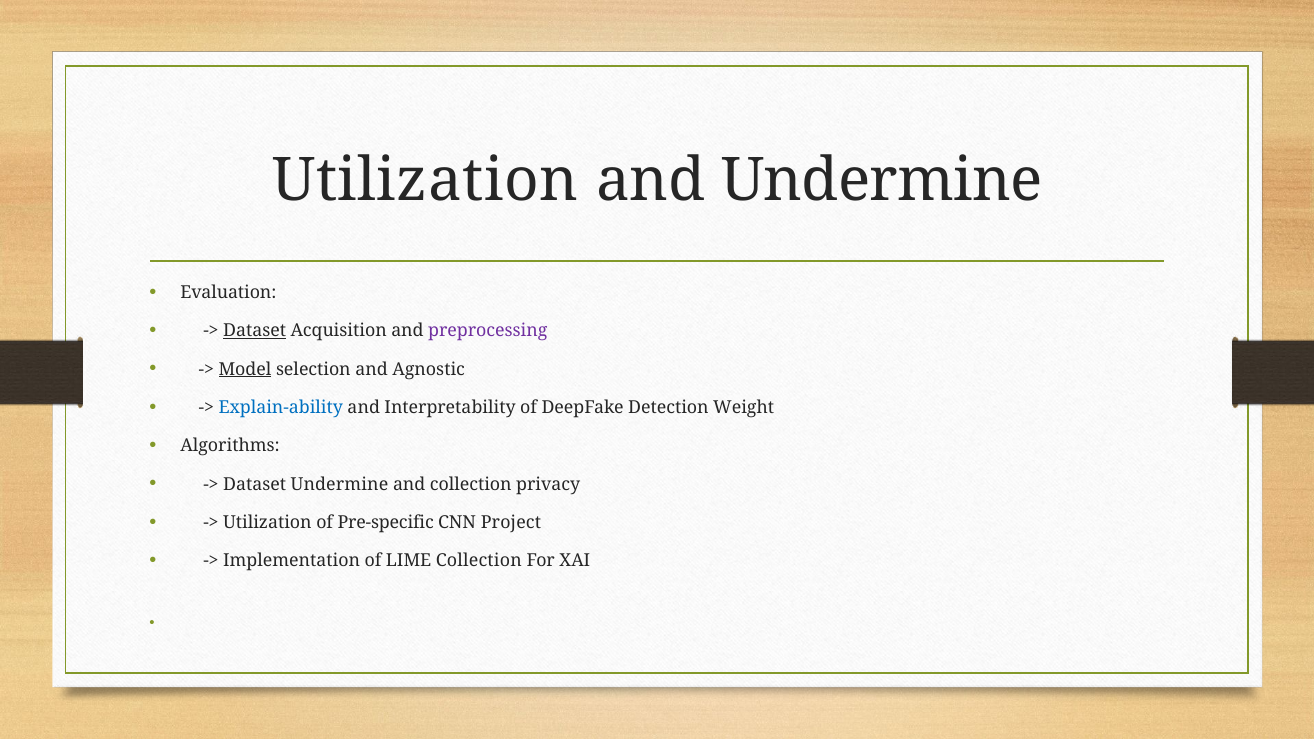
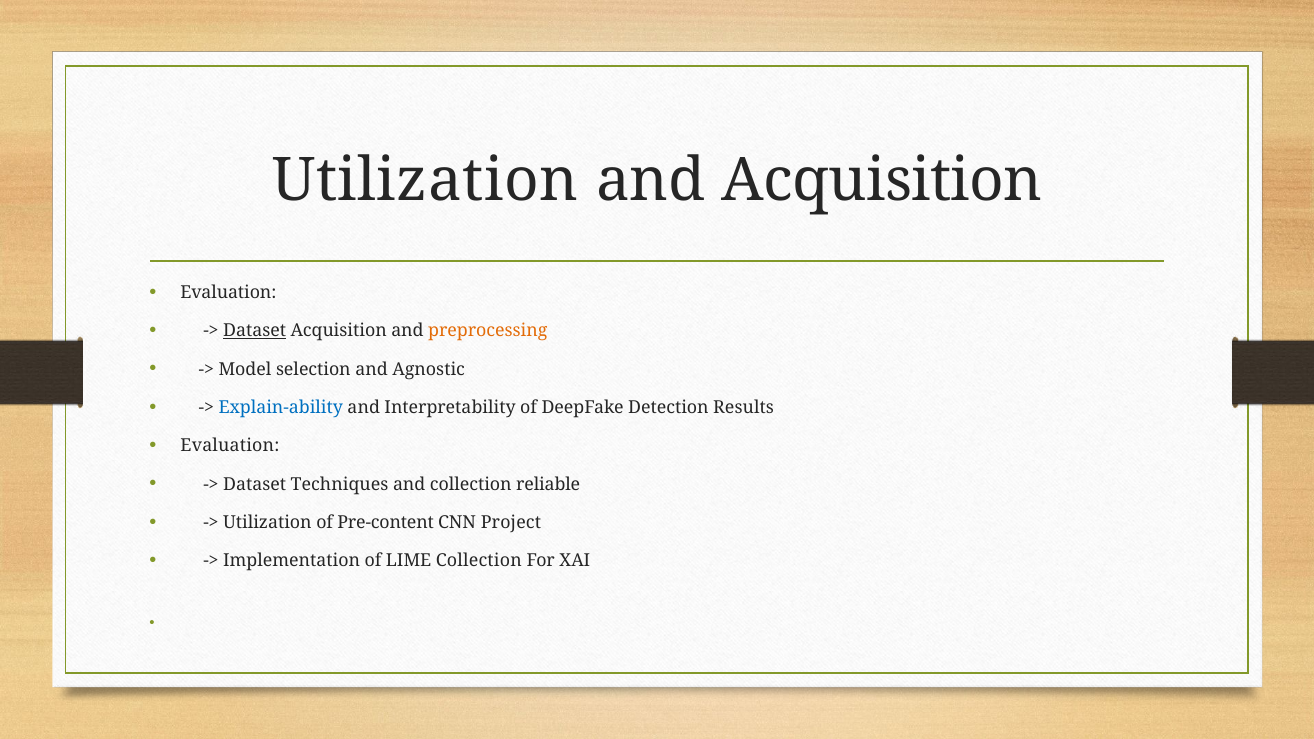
and Undermine: Undermine -> Acquisition (882, 180)
preprocessing colour: purple -> orange (488, 331)
Model underline: present -> none (245, 369)
Weight: Weight -> Results (744, 408)
Algorithms: Algorithms -> Evaluation (230, 446)
Dataset Undermine: Undermine -> Techniques (340, 484)
privacy: privacy -> reliable (548, 484)
Pre-specific: Pre-specific -> Pre-content (386, 523)
